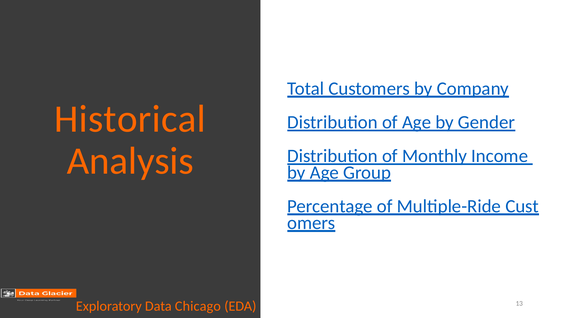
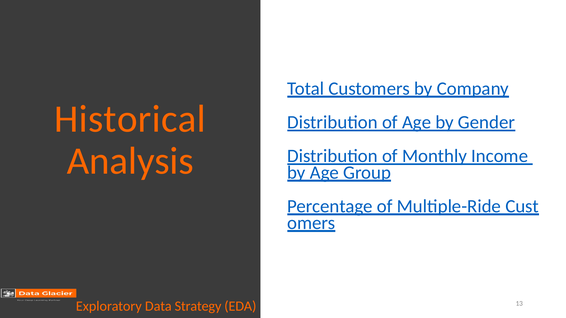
Chicago: Chicago -> Strategy (198, 307)
